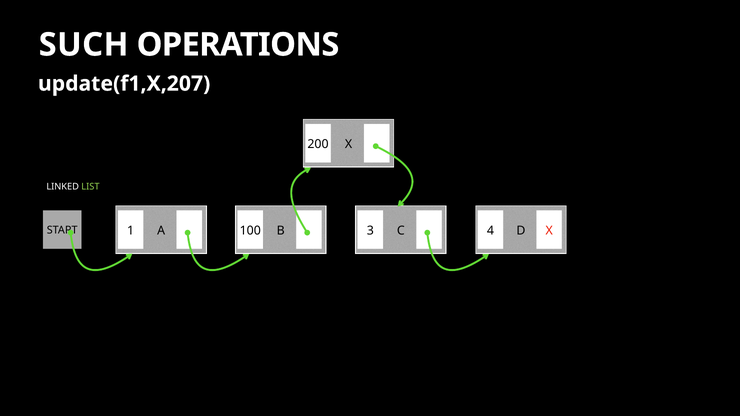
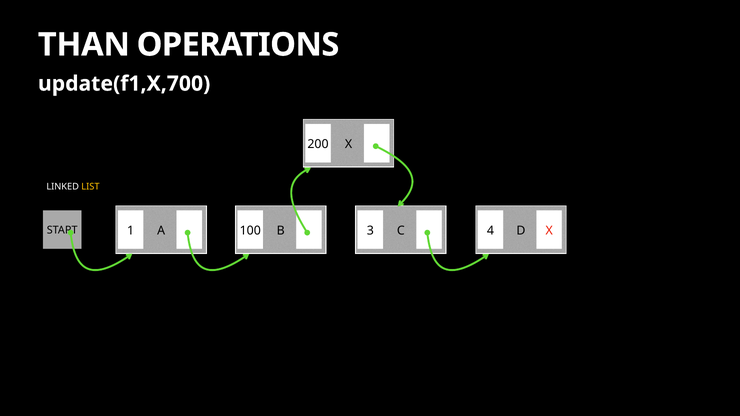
SUCH: SUCH -> THAN (84, 45)
update(f1,X,207: update(f1,X,207 -> update(f1,X,700 (124, 84)
LIST colour: light green -> yellow (90, 187)
